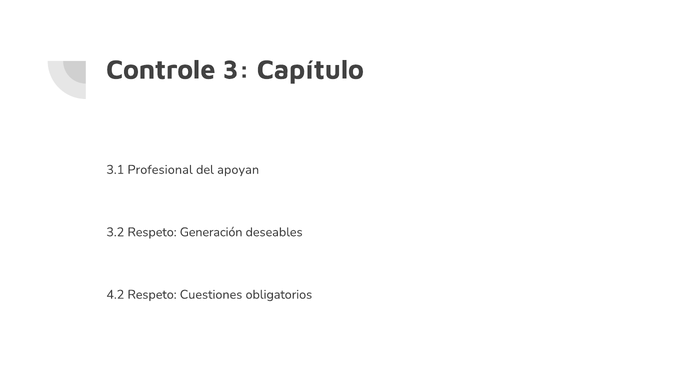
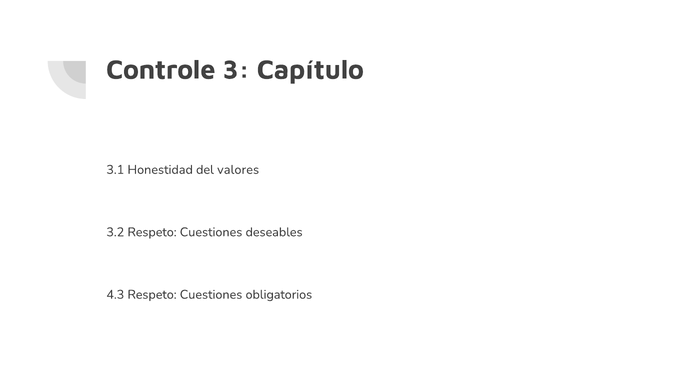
Profesional: Profesional -> Honestidad (160, 170)
apoyan: apoyan -> valores (238, 170)
3.2 Respeto Generación: Generación -> Cuestiones (211, 232)
4.2: 4.2 -> 4.3 (115, 295)
